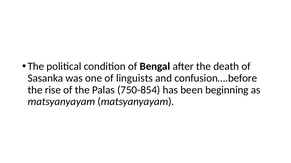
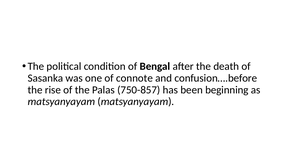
linguists: linguists -> connote (134, 78)
750-854: 750-854 -> 750-857 (139, 90)
